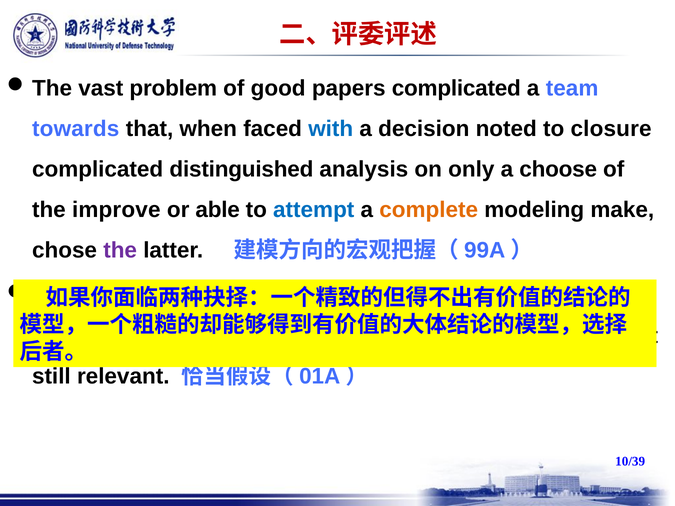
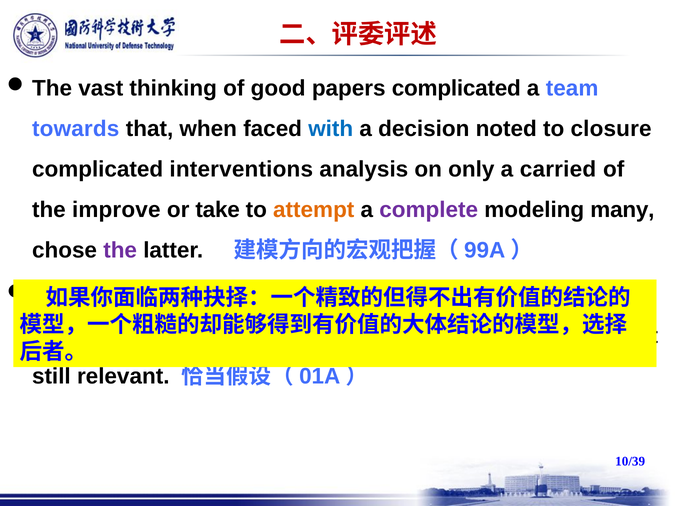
vast problem: problem -> thinking (173, 88)
distinguished: distinguished -> interventions (241, 169)
a choose: choose -> carried (558, 169)
or able: able -> take (218, 210)
attempt colour: blue -> orange (314, 210)
complete colour: orange -> purple (429, 210)
modeling make: make -> many (622, 210)
